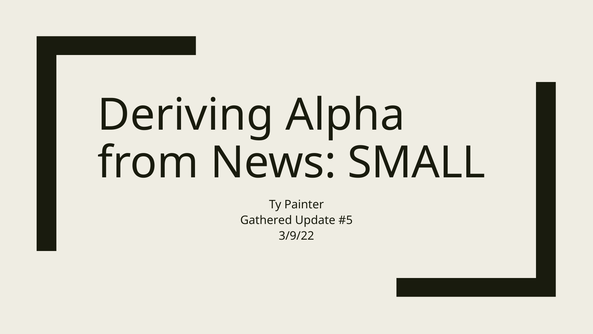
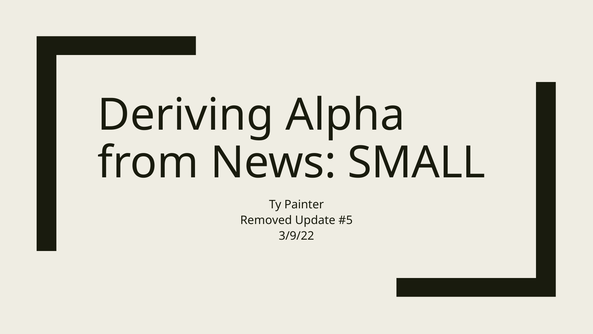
Gathered: Gathered -> Removed (266, 220)
